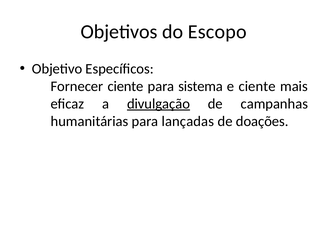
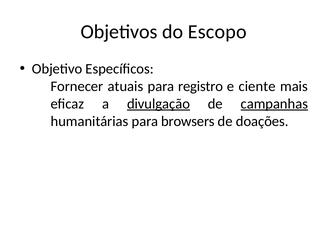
Fornecer ciente: ciente -> atuais (125, 86)
sistema: sistema -> registro (201, 86)
campanhas underline: none -> present (274, 104)
lançadas: lançadas -> browsers (188, 121)
